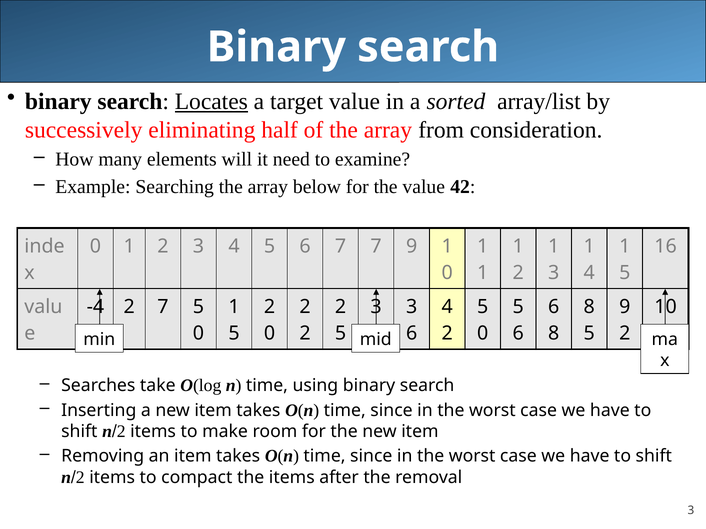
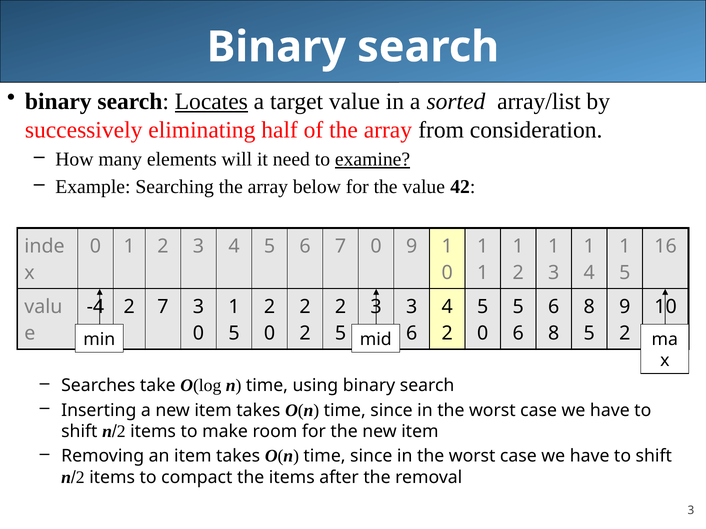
examine underline: none -> present (373, 159)
7 7: 7 -> 0 (376, 246)
7 5: 5 -> 3 (198, 307)
